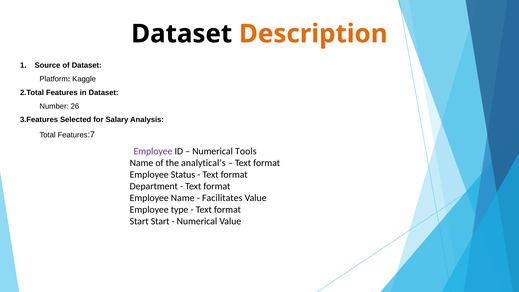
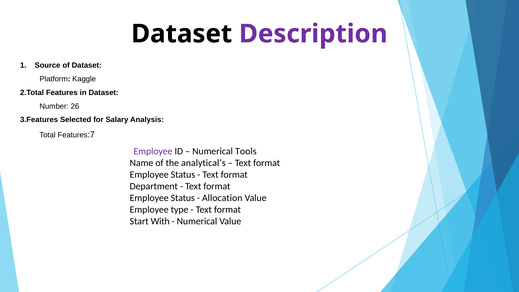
Description colour: orange -> purple (313, 34)
Name: Name -> Status (183, 198)
Facilitates: Facilitates -> Allocation (222, 198)
Start Start: Start -> With (160, 221)
